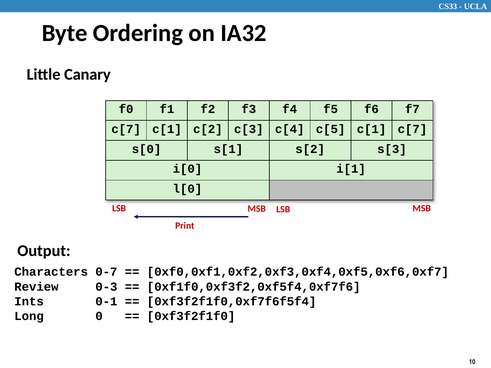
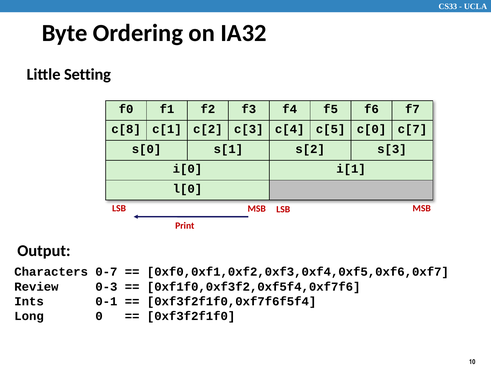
Canary: Canary -> Setting (87, 74)
c[7: c[7 -> c[8 (126, 129)
c[5 c[1: c[1 -> c[0 (371, 129)
